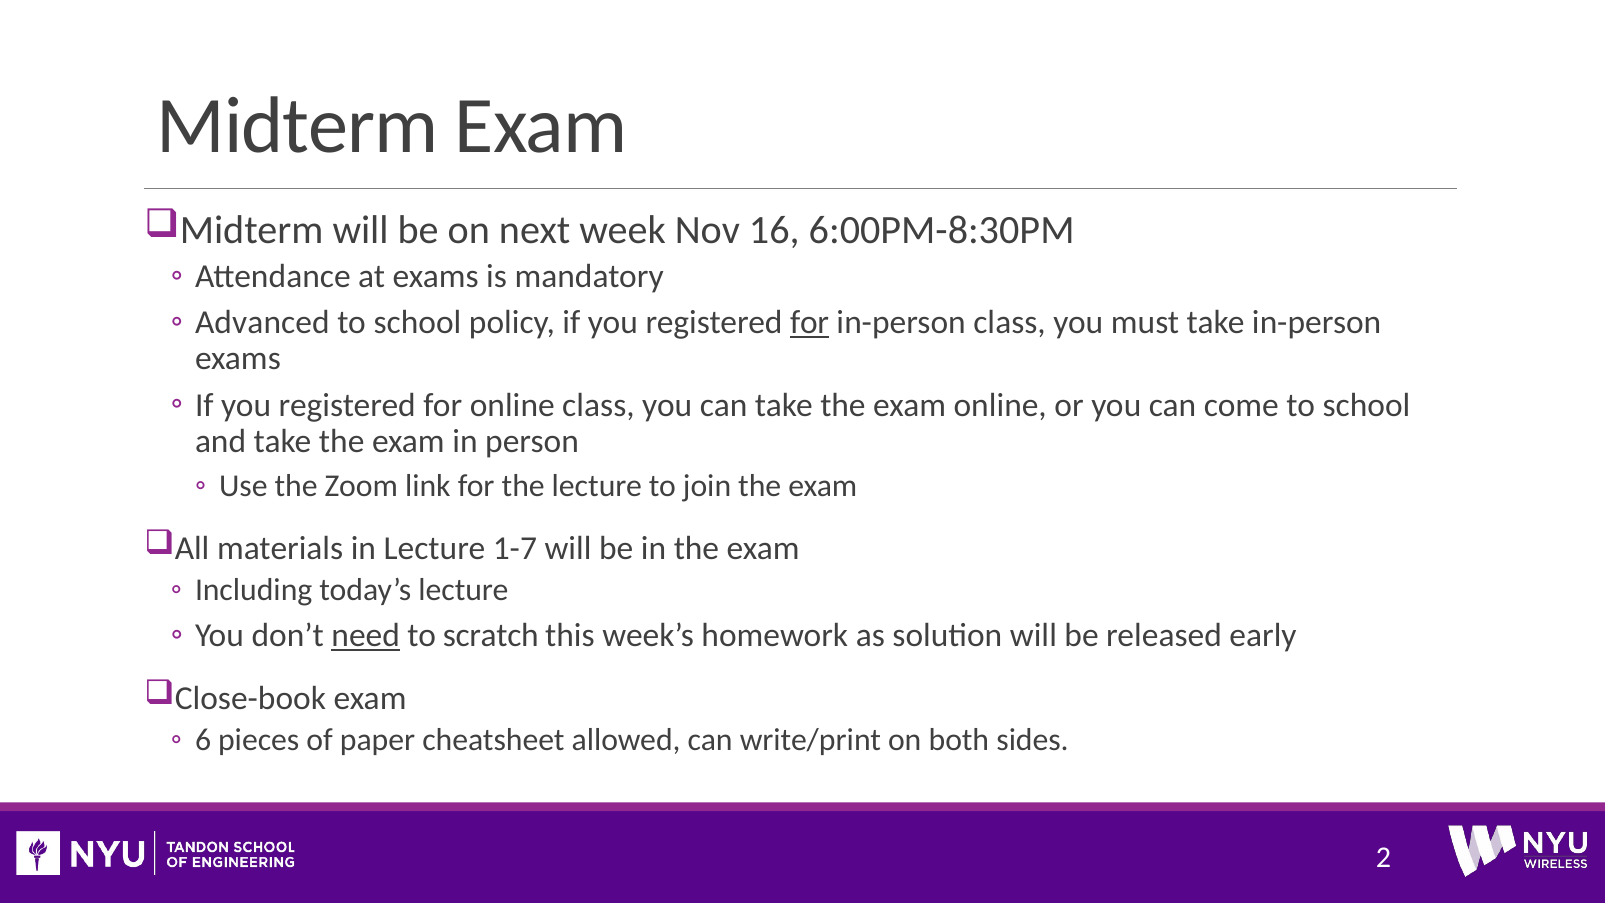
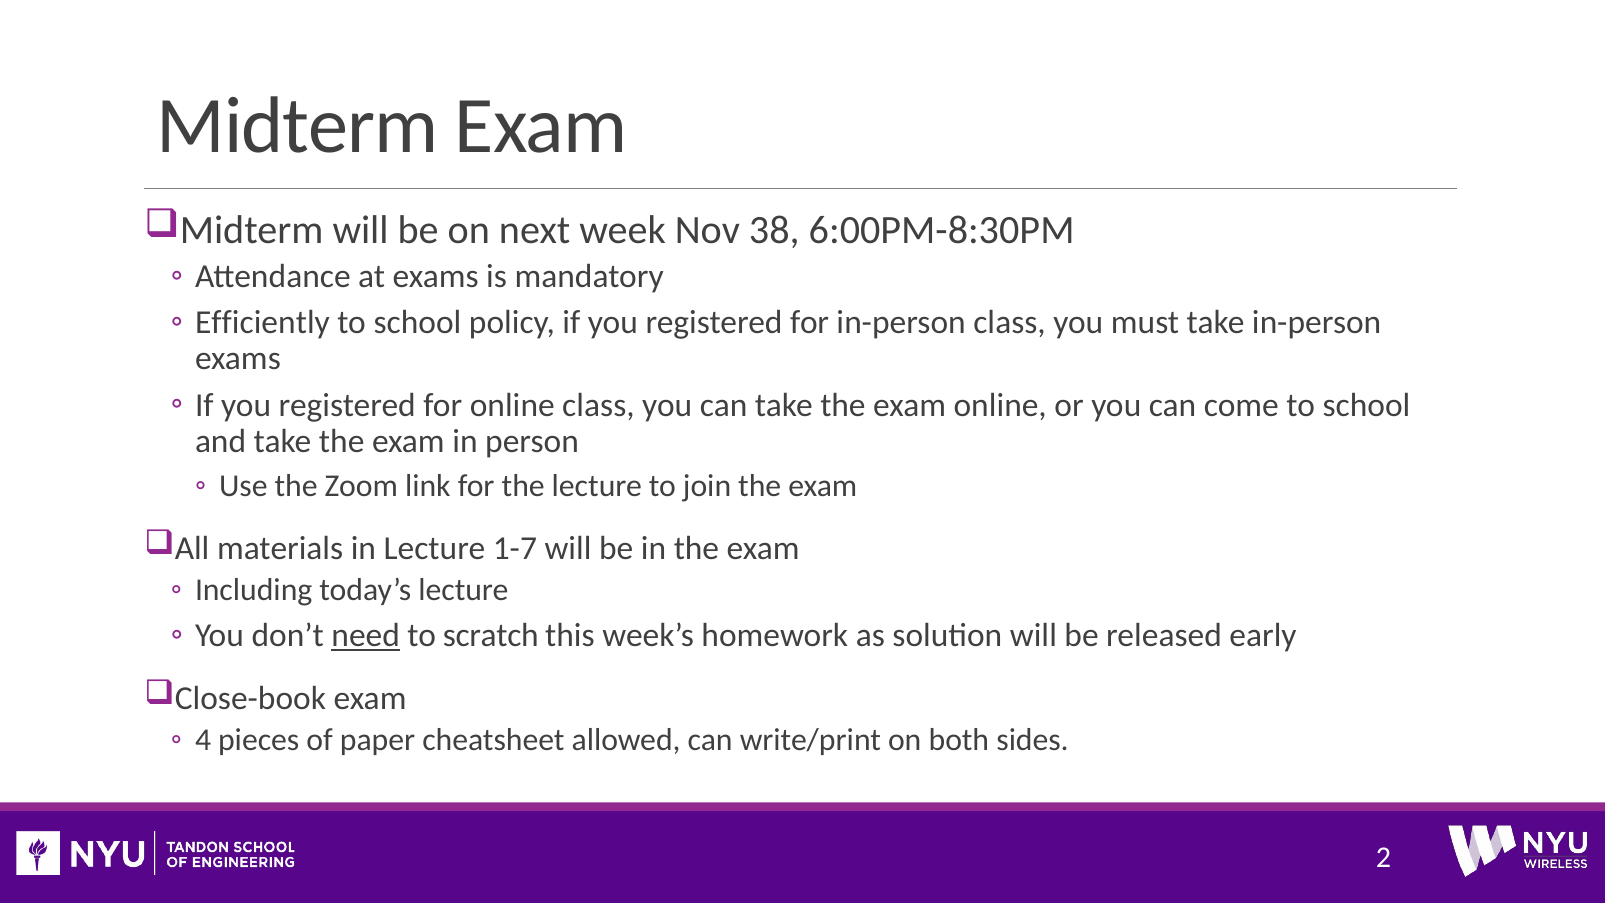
16: 16 -> 38 (774, 230)
Advanced: Advanced -> Efficiently (262, 323)
for underline: present -> none (810, 323)
6: 6 -> 4 (203, 740)
